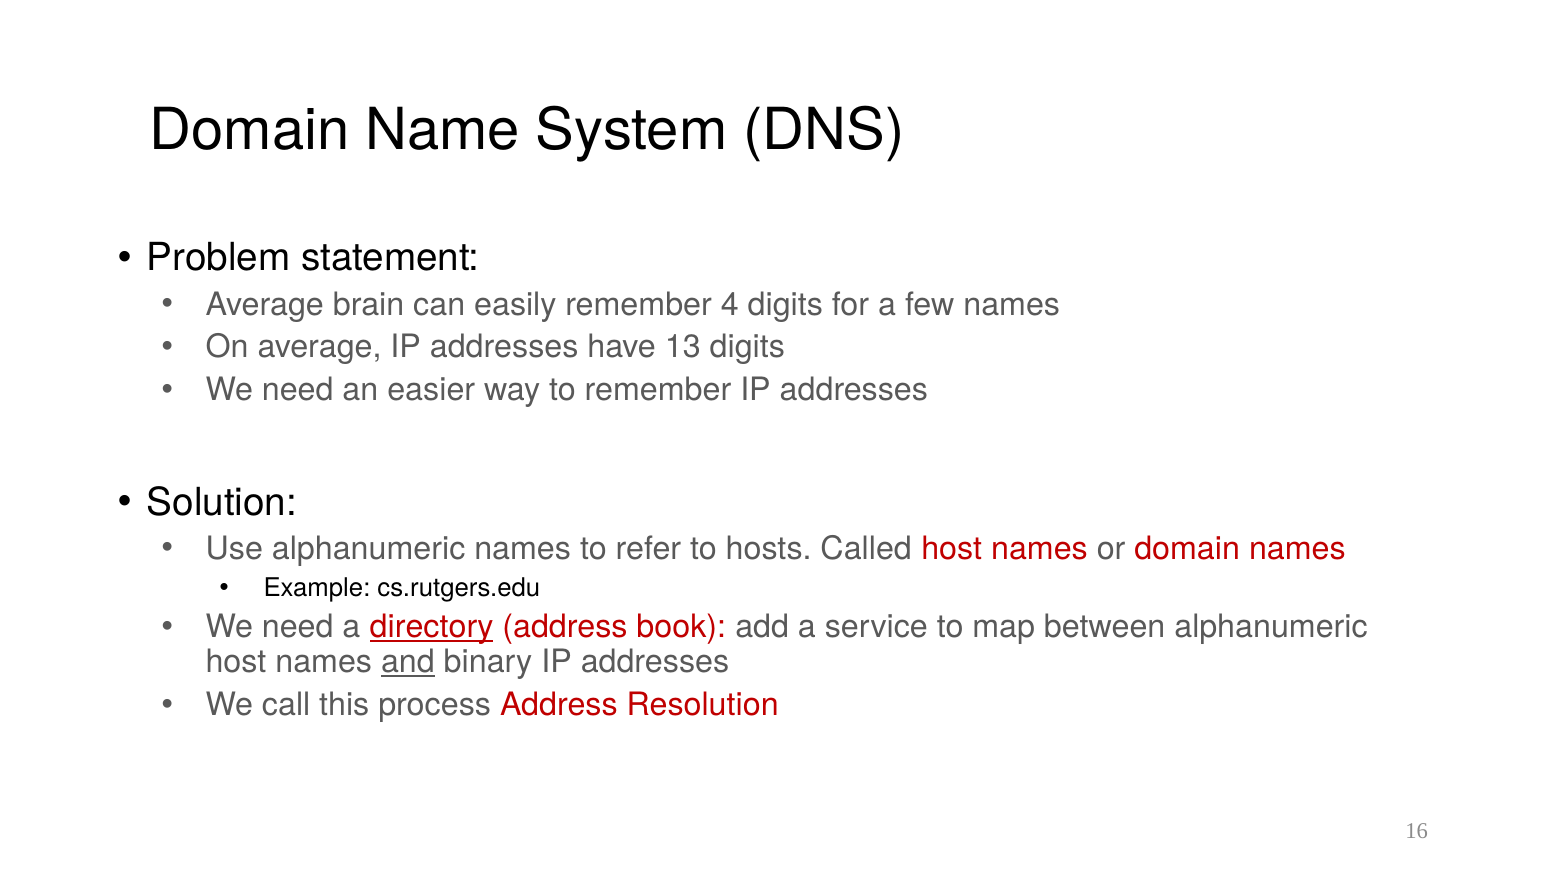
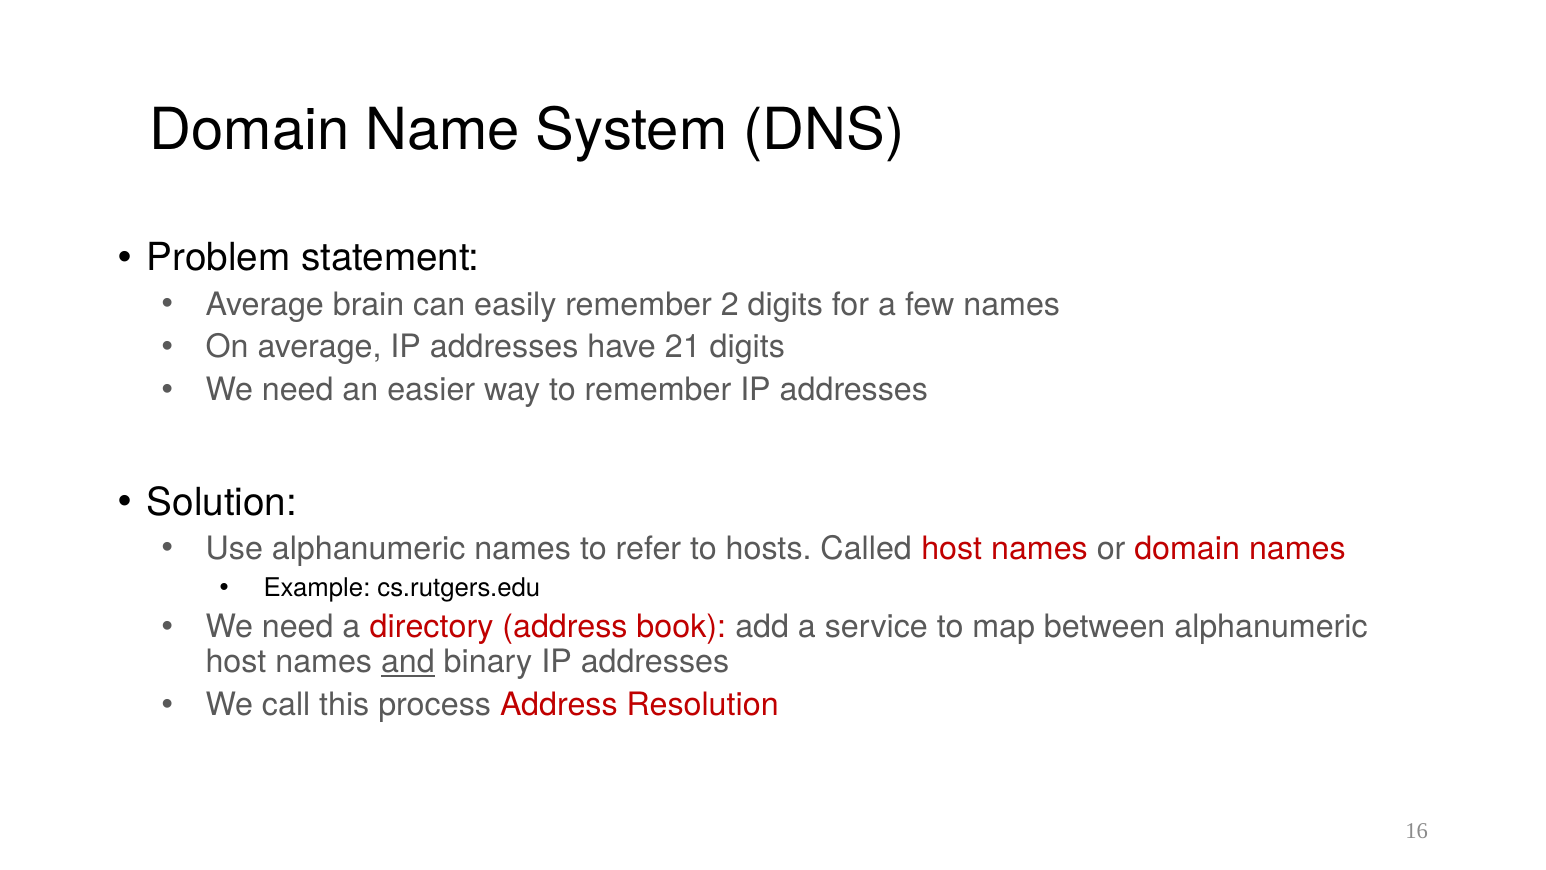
4: 4 -> 2 (730, 304)
13: 13 -> 21 (683, 347)
directory underline: present -> none (432, 627)
